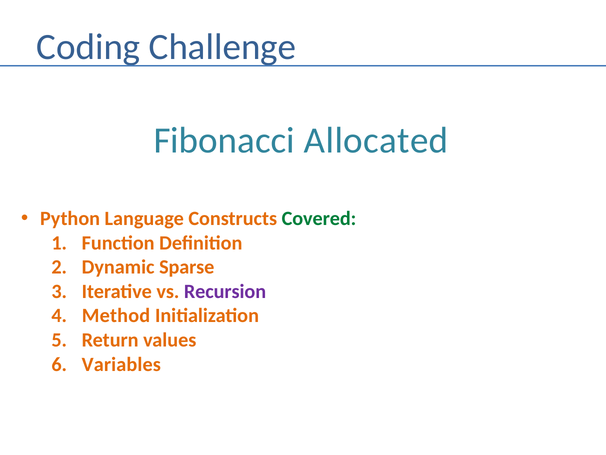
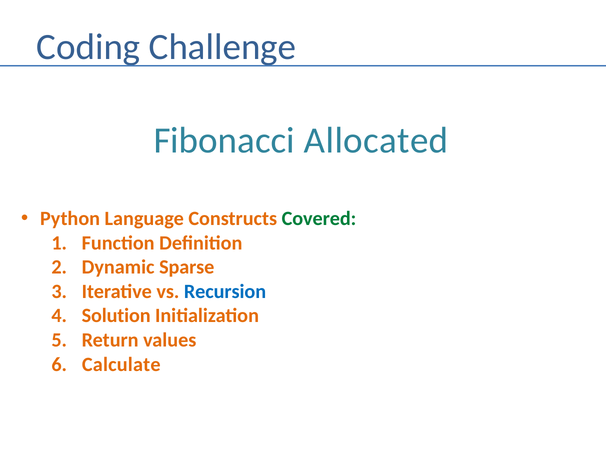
Recursion colour: purple -> blue (225, 291)
Method: Method -> Solution (116, 315)
Variables: Variables -> Calculate (121, 364)
